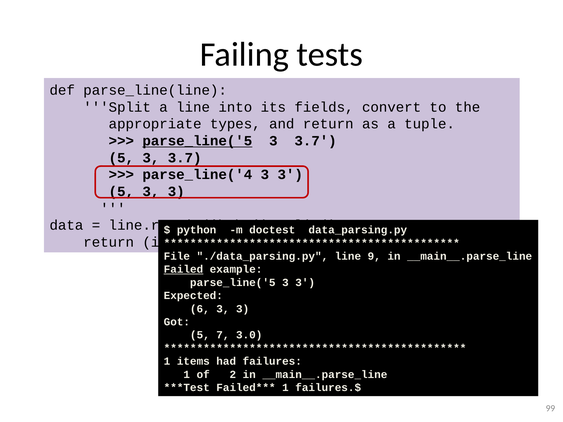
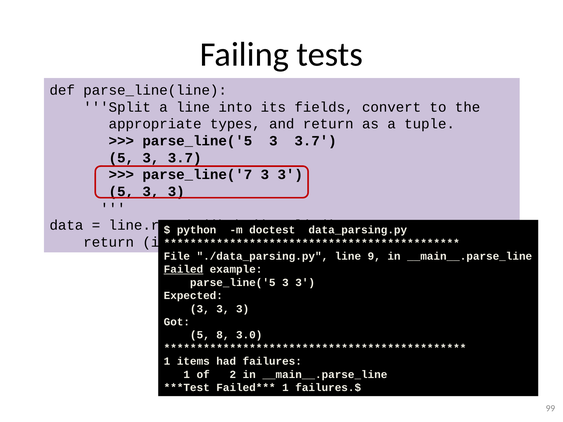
parse_line('5 underline: present -> none (197, 141)
parse_line('4: parse_line('4 -> parse_line('7 (197, 175)
6: 6 -> 3 (200, 309)
7: 7 -> 8 (223, 335)
